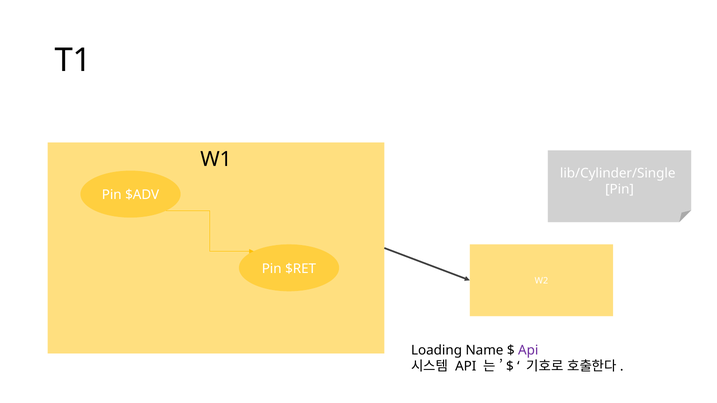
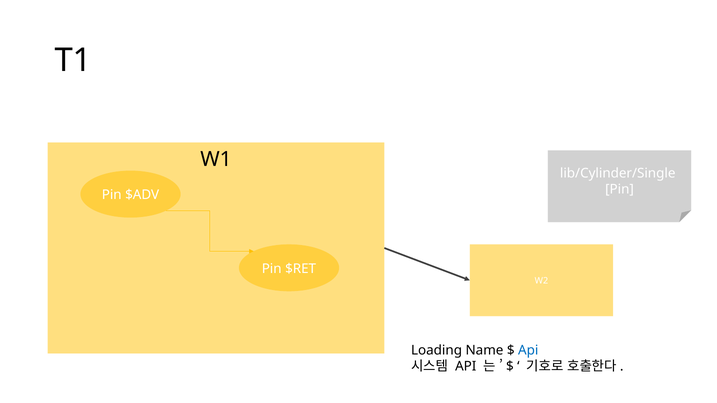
Api colour: purple -> blue (528, 351)
